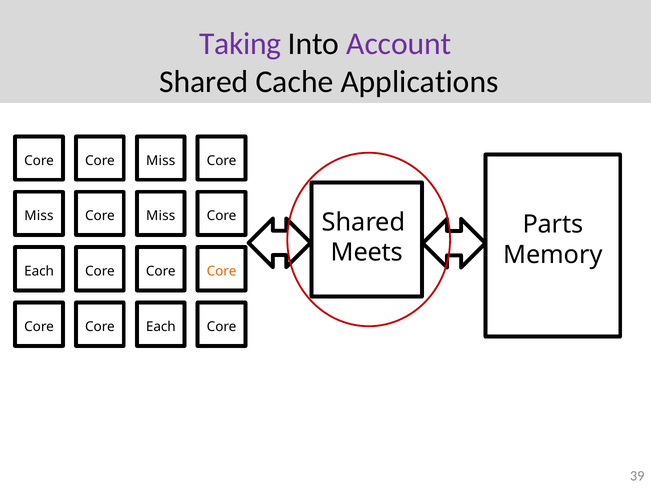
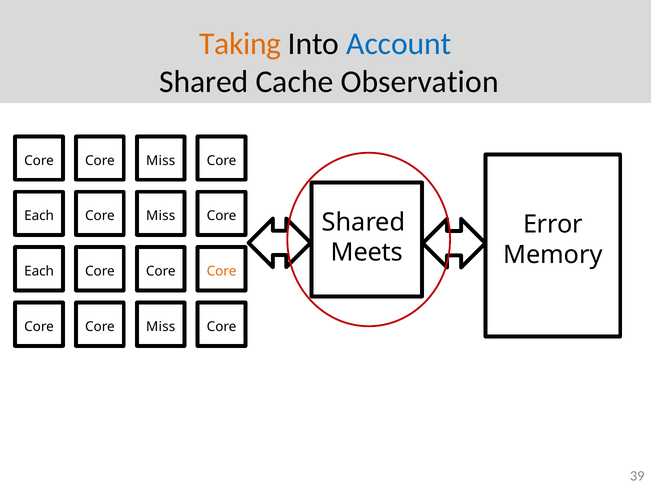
Taking colour: purple -> orange (240, 44)
Account colour: purple -> blue (399, 44)
Applications: Applications -> Observation (420, 82)
Miss: Miss -> Each (39, 216)
Parts: Parts -> Error (553, 225)
Each: Each -> Miss (161, 327)
